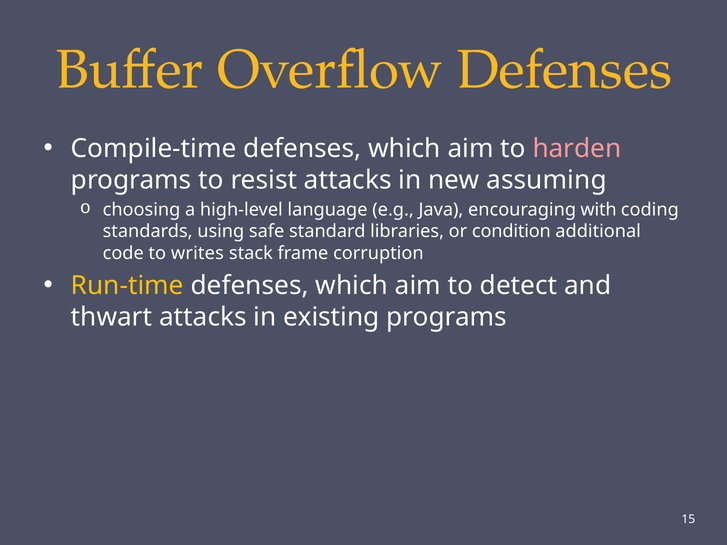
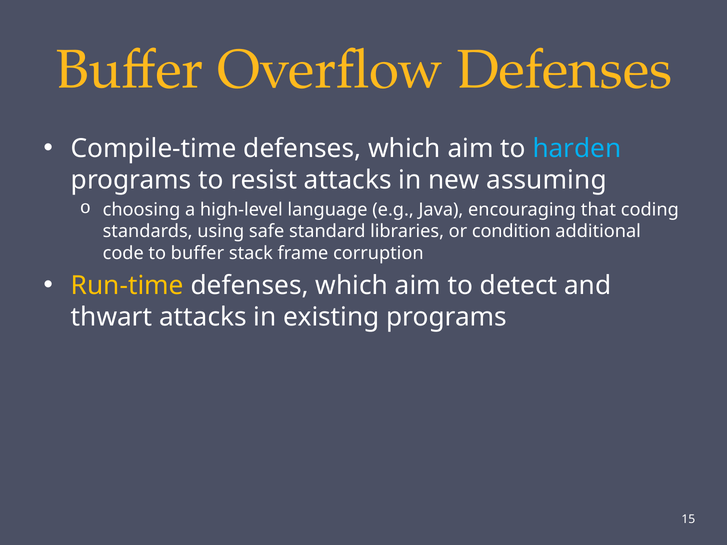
harden colour: pink -> light blue (577, 148)
with: with -> that (598, 210)
to writes: writes -> buffer (197, 253)
